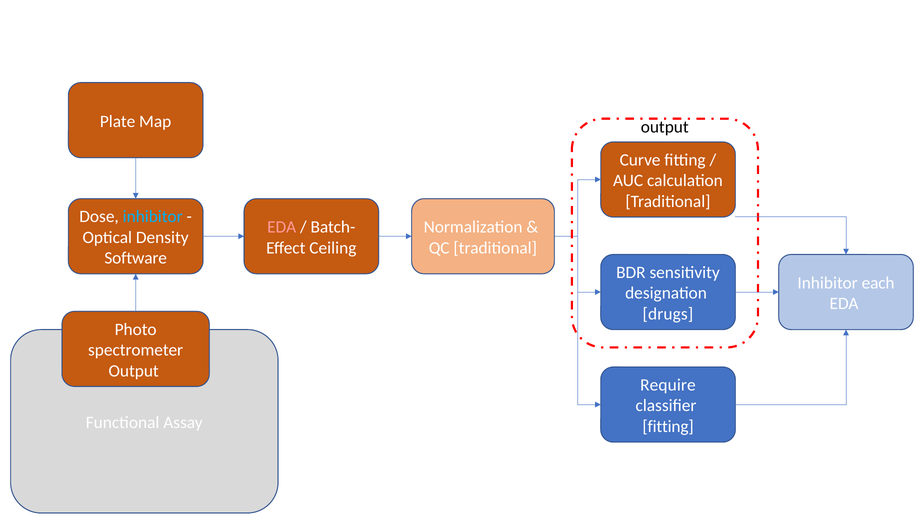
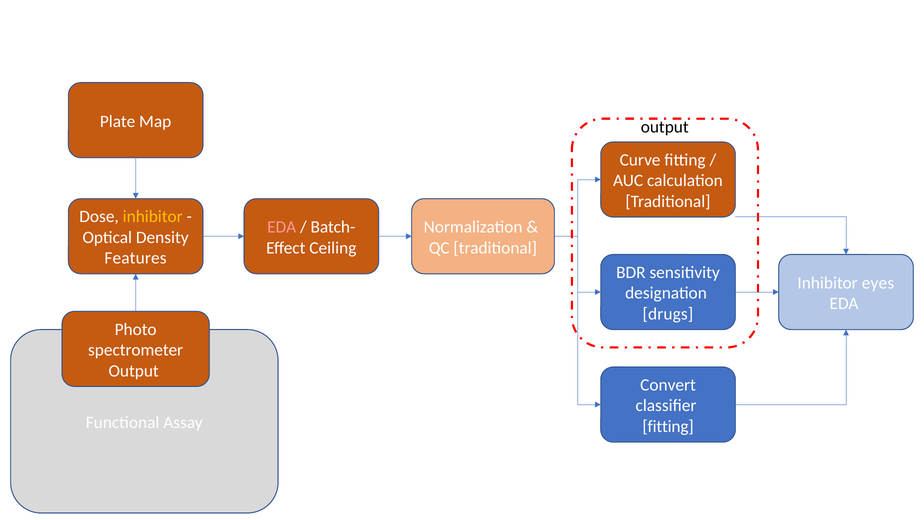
inhibitor colour: light blue -> yellow (153, 217)
Software: Software -> Features (136, 258)
each: each -> eyes (878, 283)
Require: Require -> Convert (668, 385)
